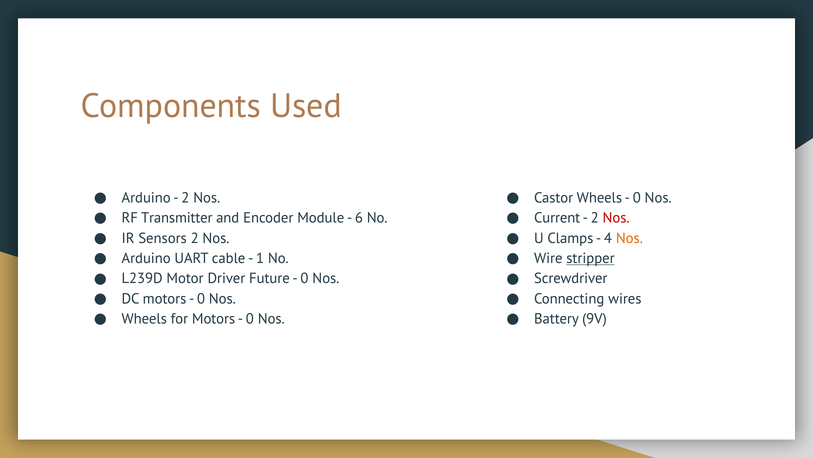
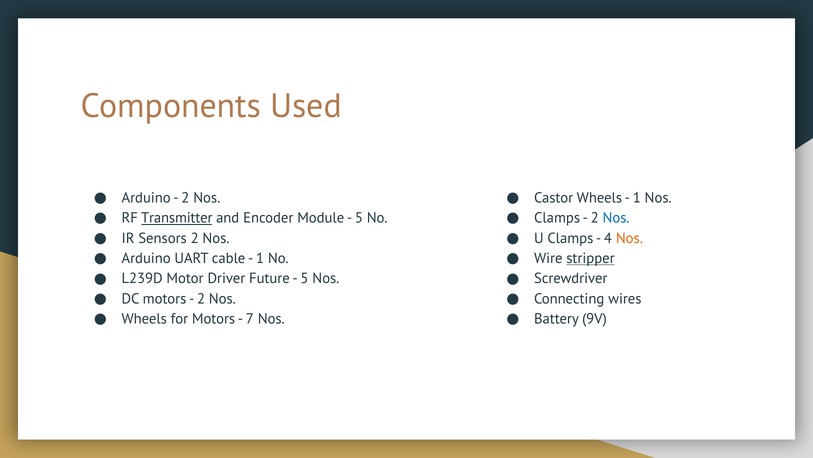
0: 0 -> 1 (637, 198)
Transmitter underline: none -> present (177, 218)
6: 6 -> 5 (359, 218)
Current: Current -> Clamps (557, 218)
Nos colour: red -> blue (616, 218)
0: 0 -> 5 (304, 278)
0: 0 -> 2 (201, 298)
0: 0 -> 7 (250, 319)
